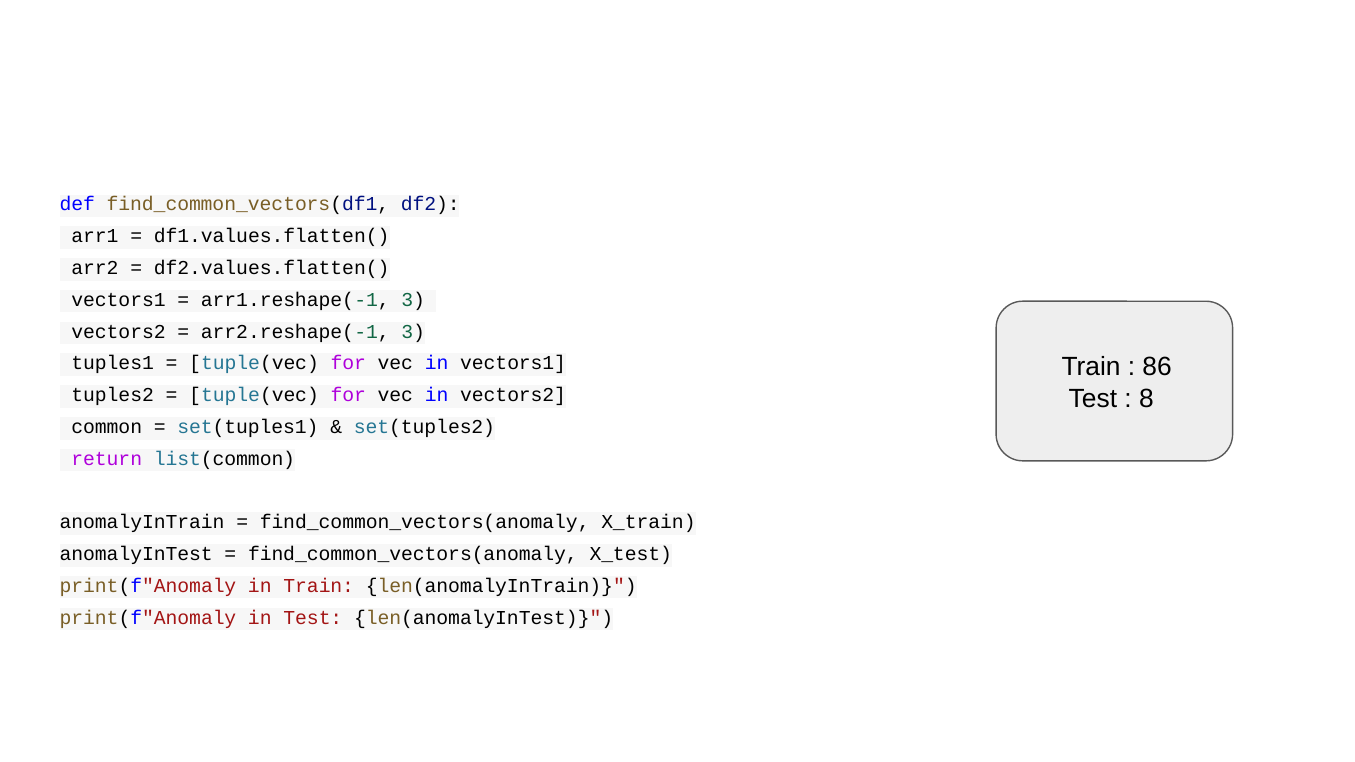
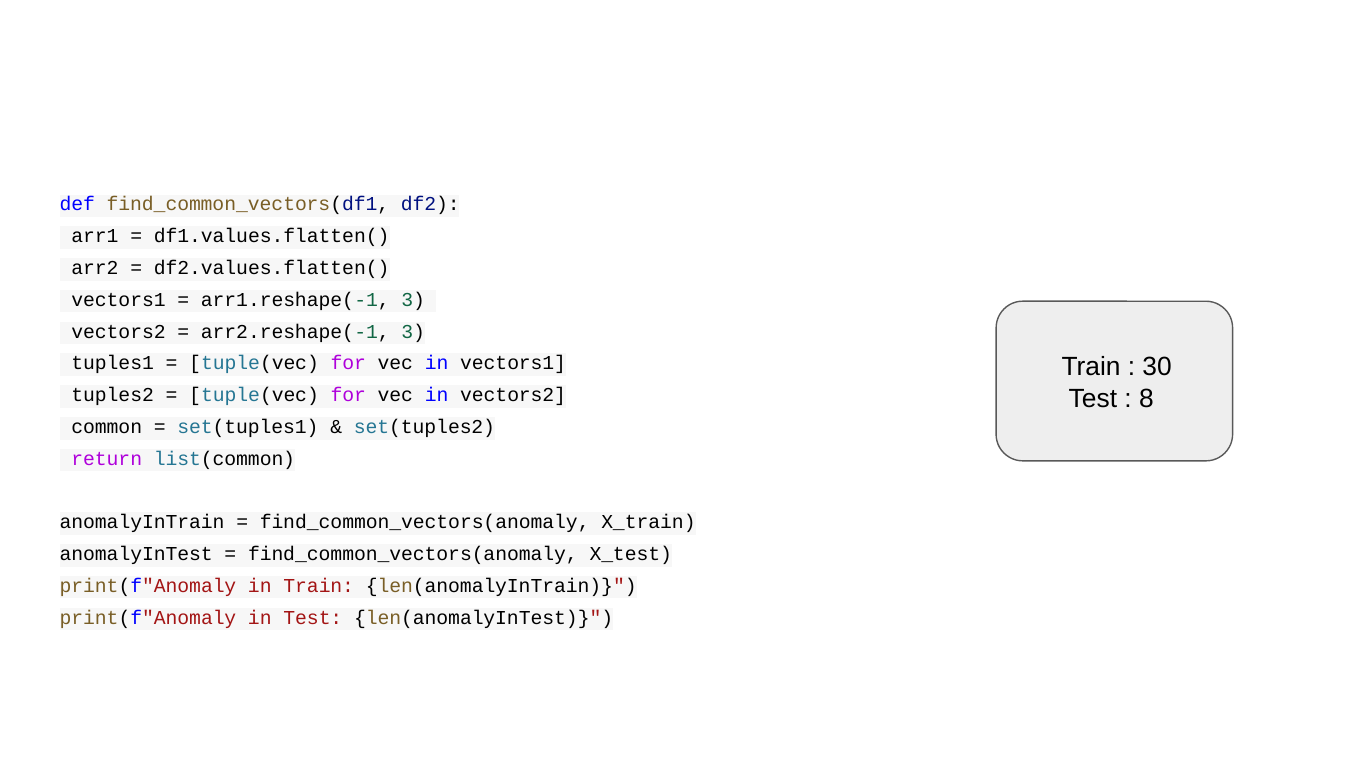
86: 86 -> 30 (1157, 367)
